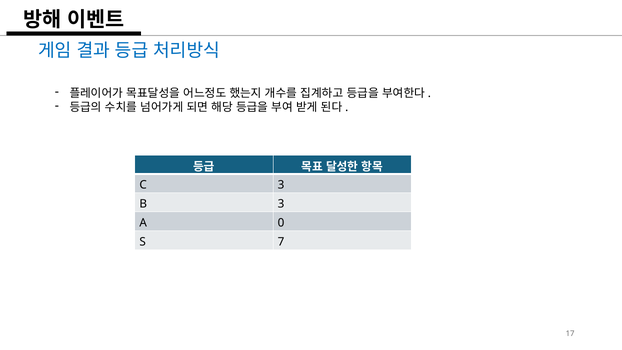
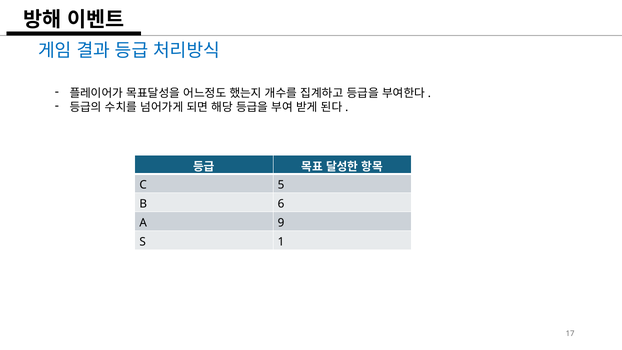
C 3: 3 -> 5 (281, 185)
B 3: 3 -> 6 (281, 204)
0: 0 -> 9 (281, 223)
7: 7 -> 1 (281, 242)
